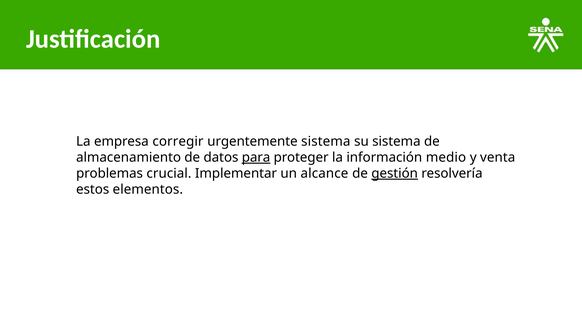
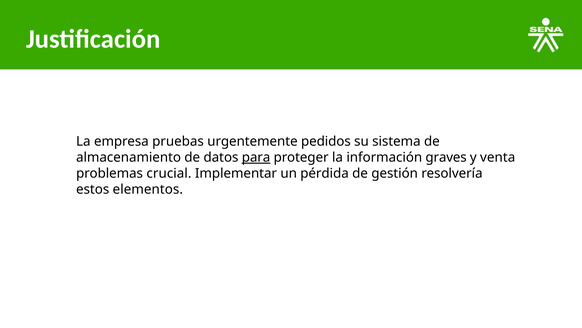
corregir: corregir -> pruebas (178, 141)
urgentemente sistema: sistema -> pedidos (326, 141)
medio: medio -> graves (446, 157)
alcance: alcance -> pérdida (325, 173)
gestión underline: present -> none (395, 173)
